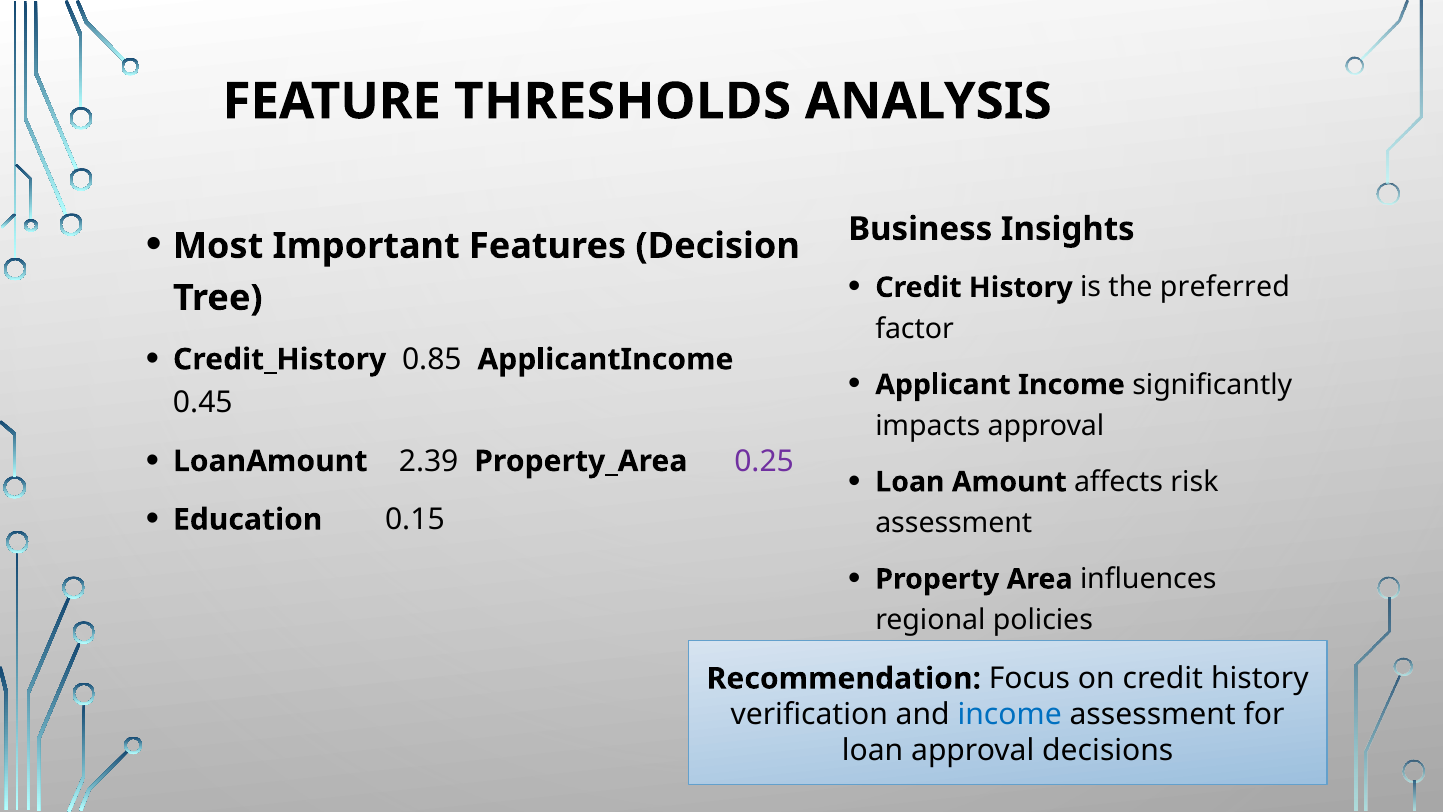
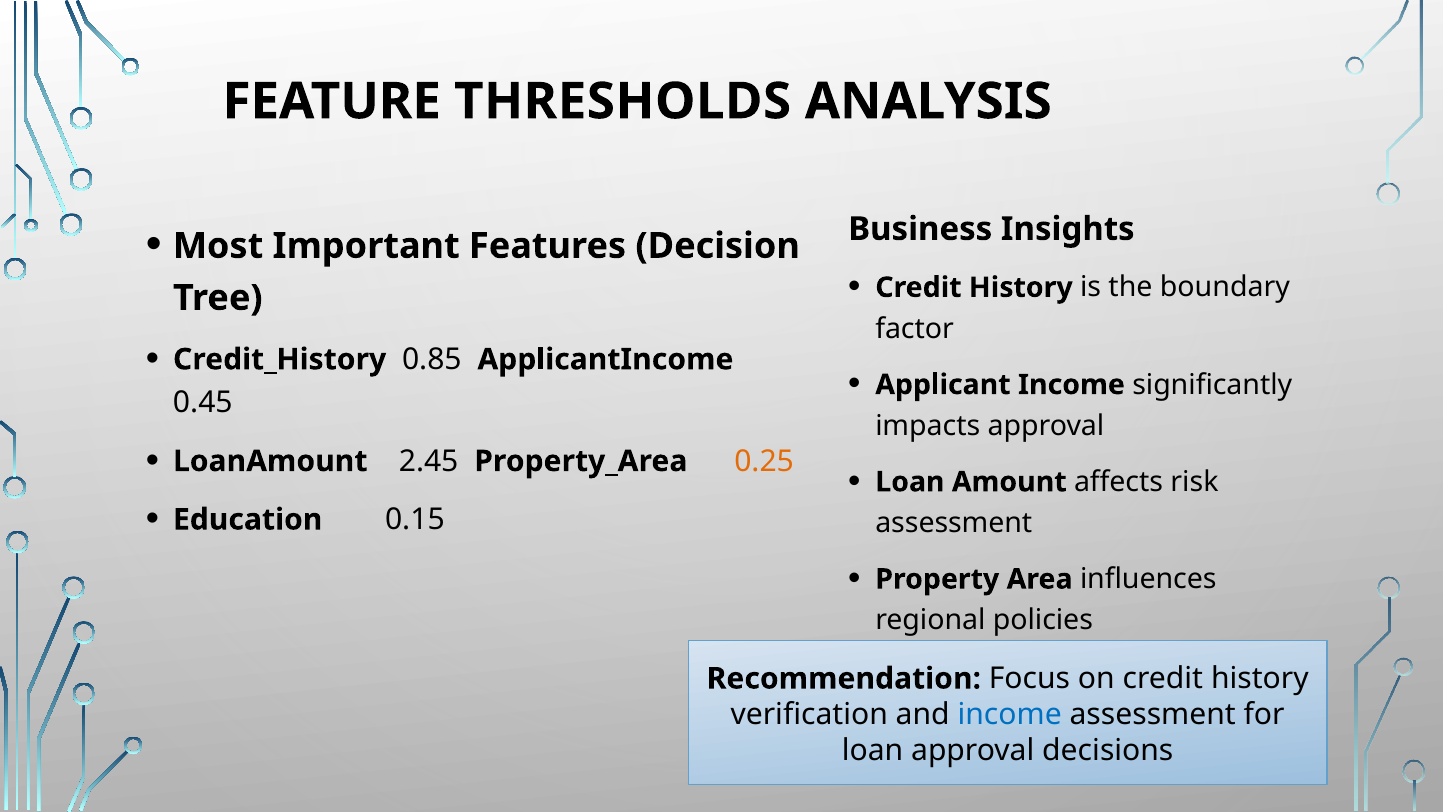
preferred: preferred -> boundary (1225, 287)
2.39: 2.39 -> 2.45 (429, 461)
0.25 colour: purple -> orange (764, 461)
